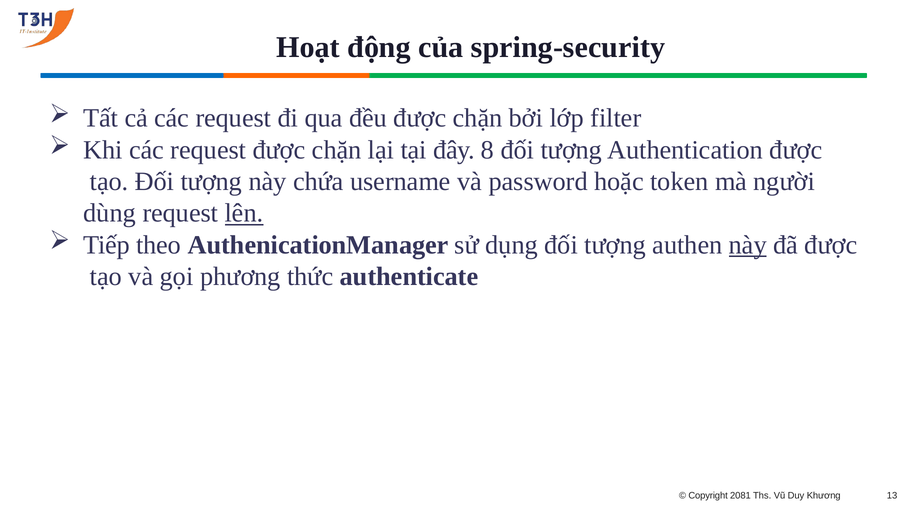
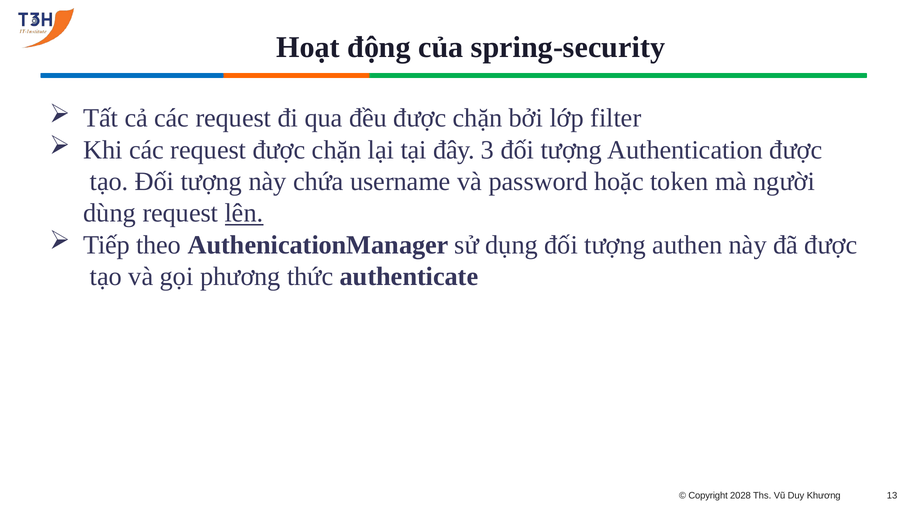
8: 8 -> 3 (487, 150)
này underline: present -> none (748, 245)
2081: 2081 -> 2028 (740, 495)
